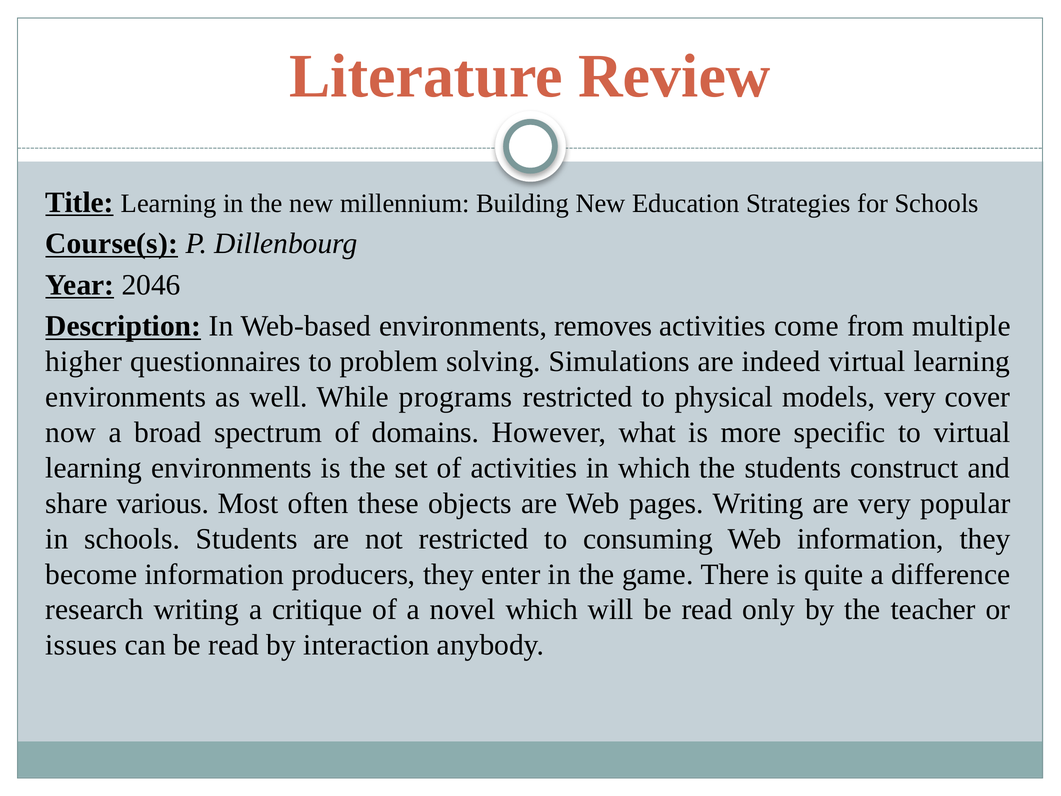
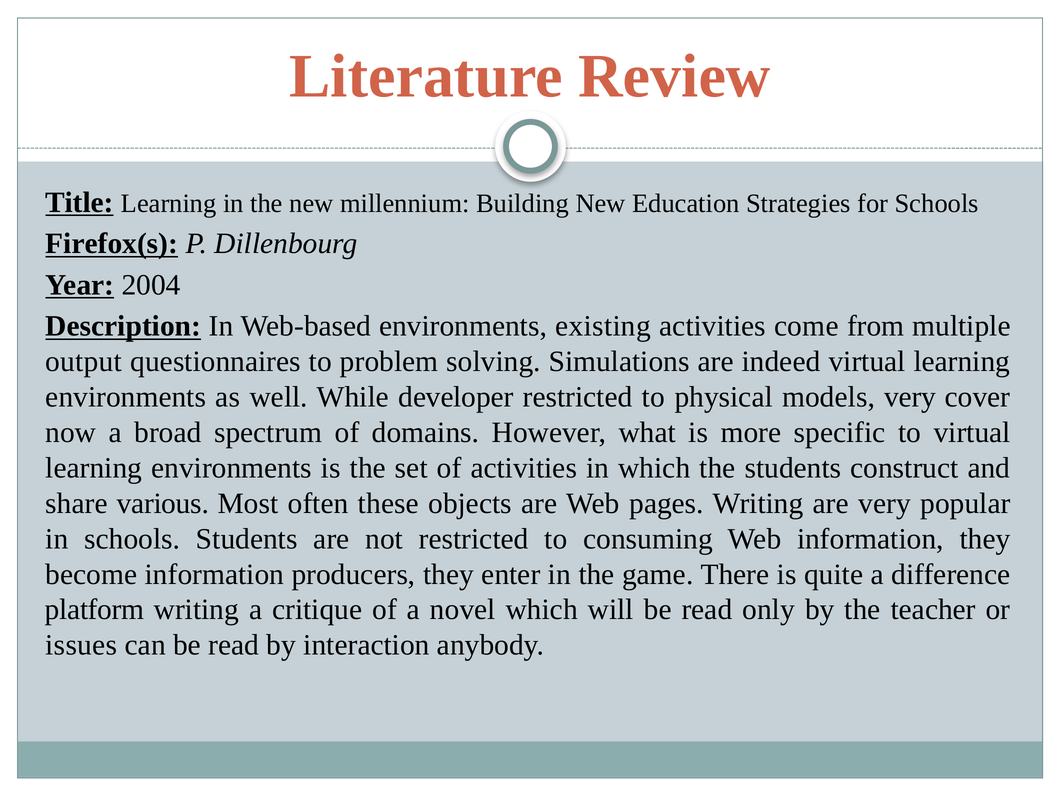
Course(s: Course(s -> Firefox(s (112, 244)
2046: 2046 -> 2004 (151, 285)
removes: removes -> existing (603, 326)
higher: higher -> output (84, 362)
programs: programs -> developer (456, 397)
research: research -> platform (95, 610)
